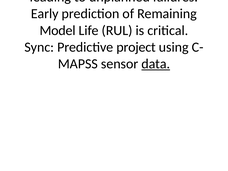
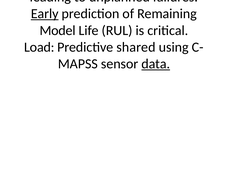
Early underline: none -> present (45, 14)
Sync: Sync -> Load (39, 47)
project: project -> shared (136, 47)
